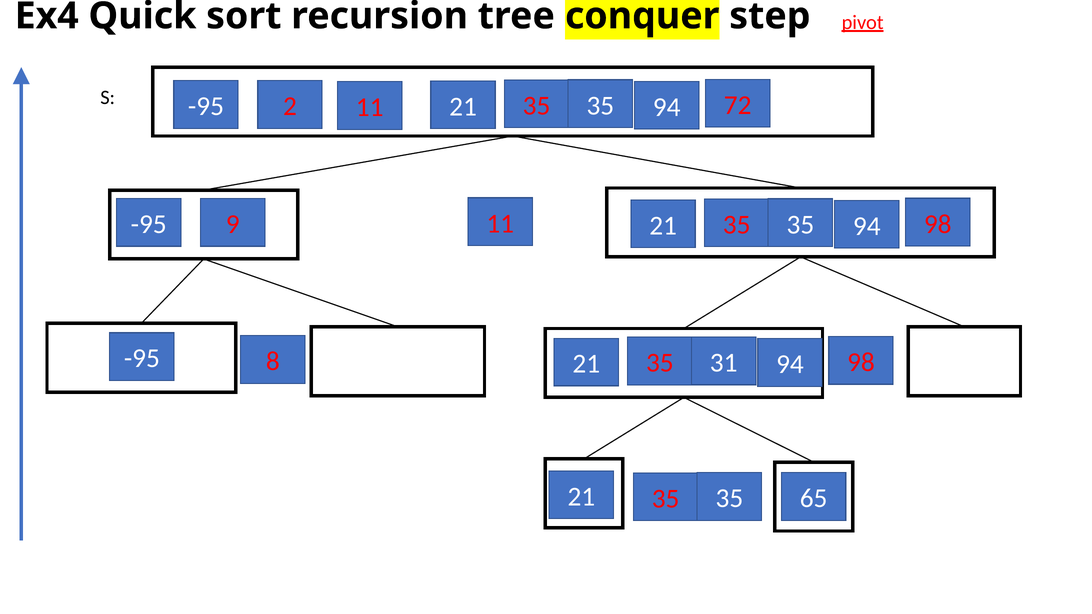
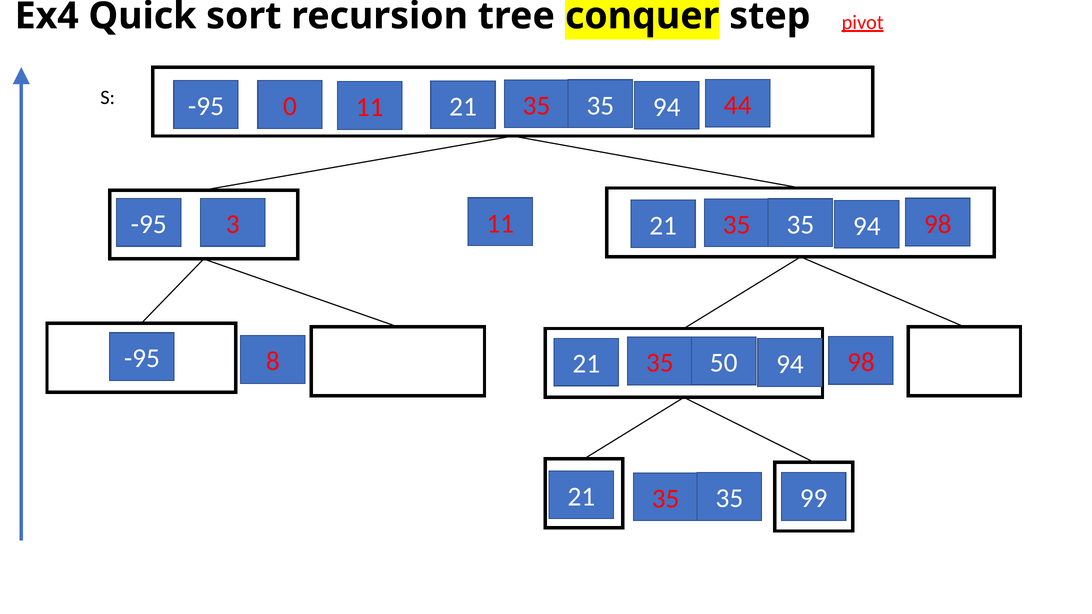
2: 2 -> 0 (290, 106)
72: 72 -> 44 (738, 105)
9: 9 -> 3 (233, 224)
31: 31 -> 50 (724, 363)
65: 65 -> 99 (814, 499)
